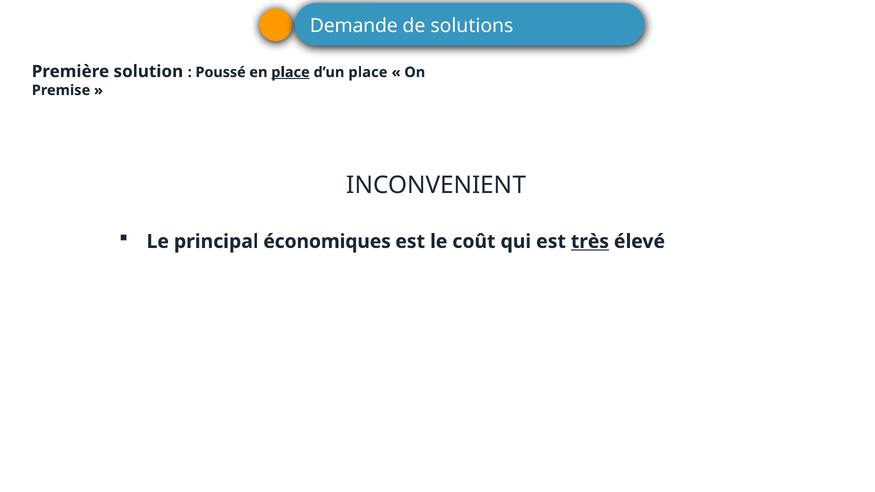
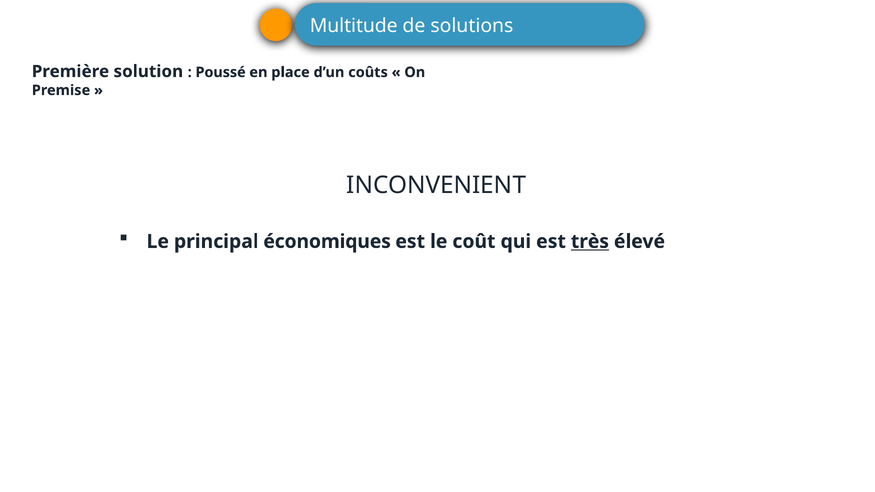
Demande: Demande -> Multitude (354, 26)
place underline: present -> none (291, 72)
d’un place: place -> coûts (368, 72)
